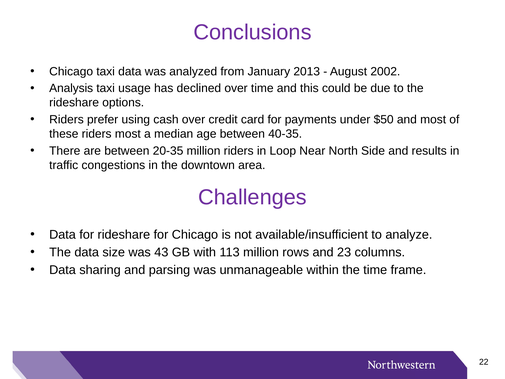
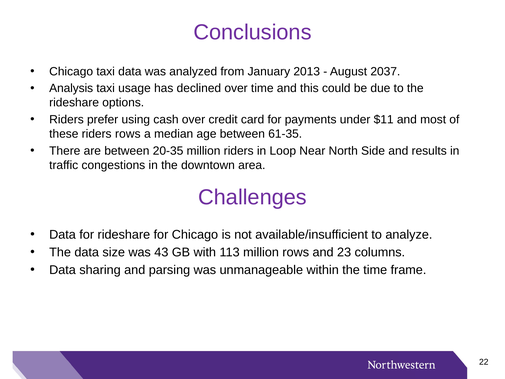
2002: 2002 -> 2037 (385, 71)
$50: $50 -> $11 (384, 119)
riders most: most -> rows (128, 134)
40-35: 40-35 -> 61-35 (285, 134)
